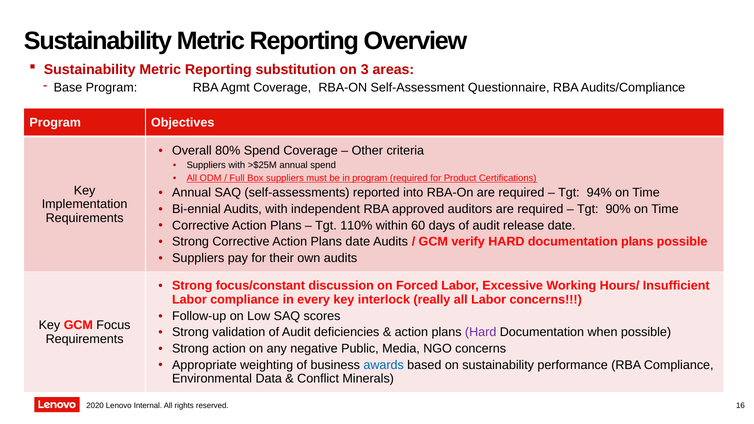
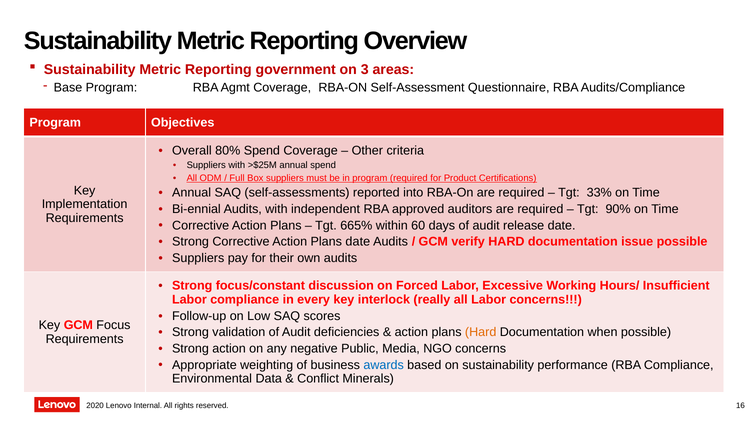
substitution: substitution -> government (296, 69)
94%: 94% -> 33% (599, 193)
110%: 110% -> 665% (356, 226)
documentation plans: plans -> issue (637, 242)
Hard colour: purple -> orange (481, 332)
